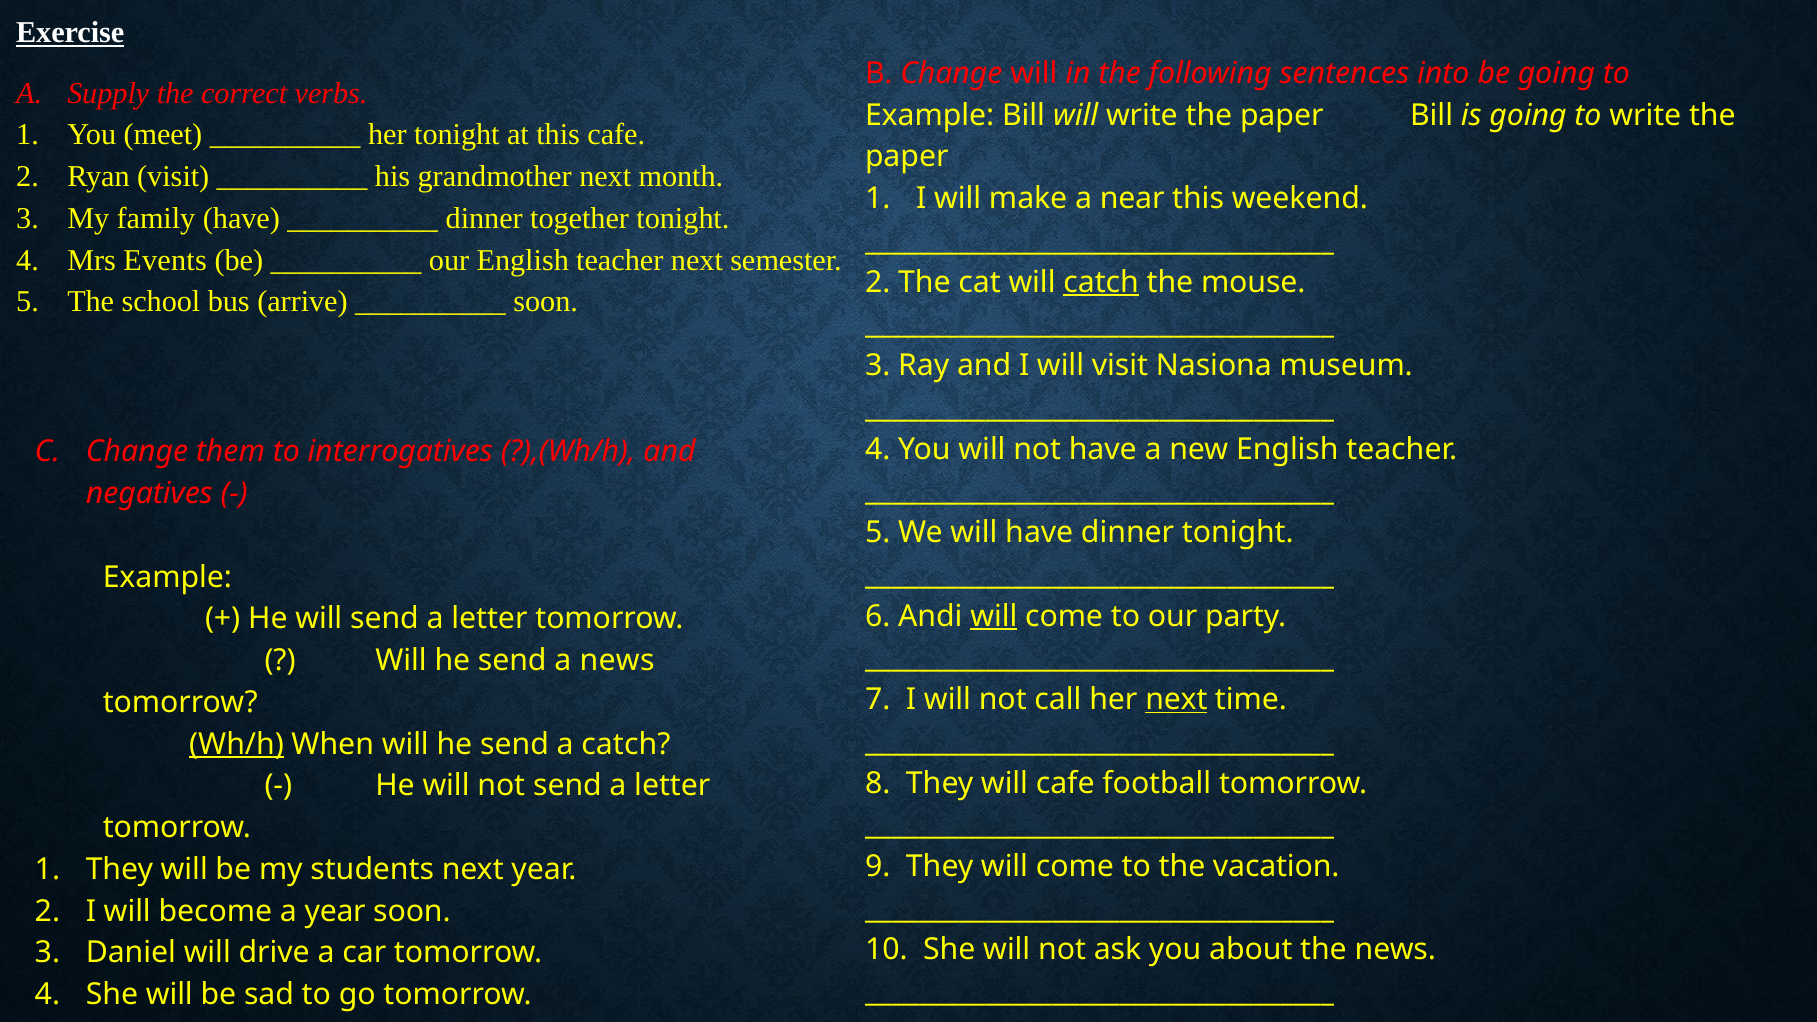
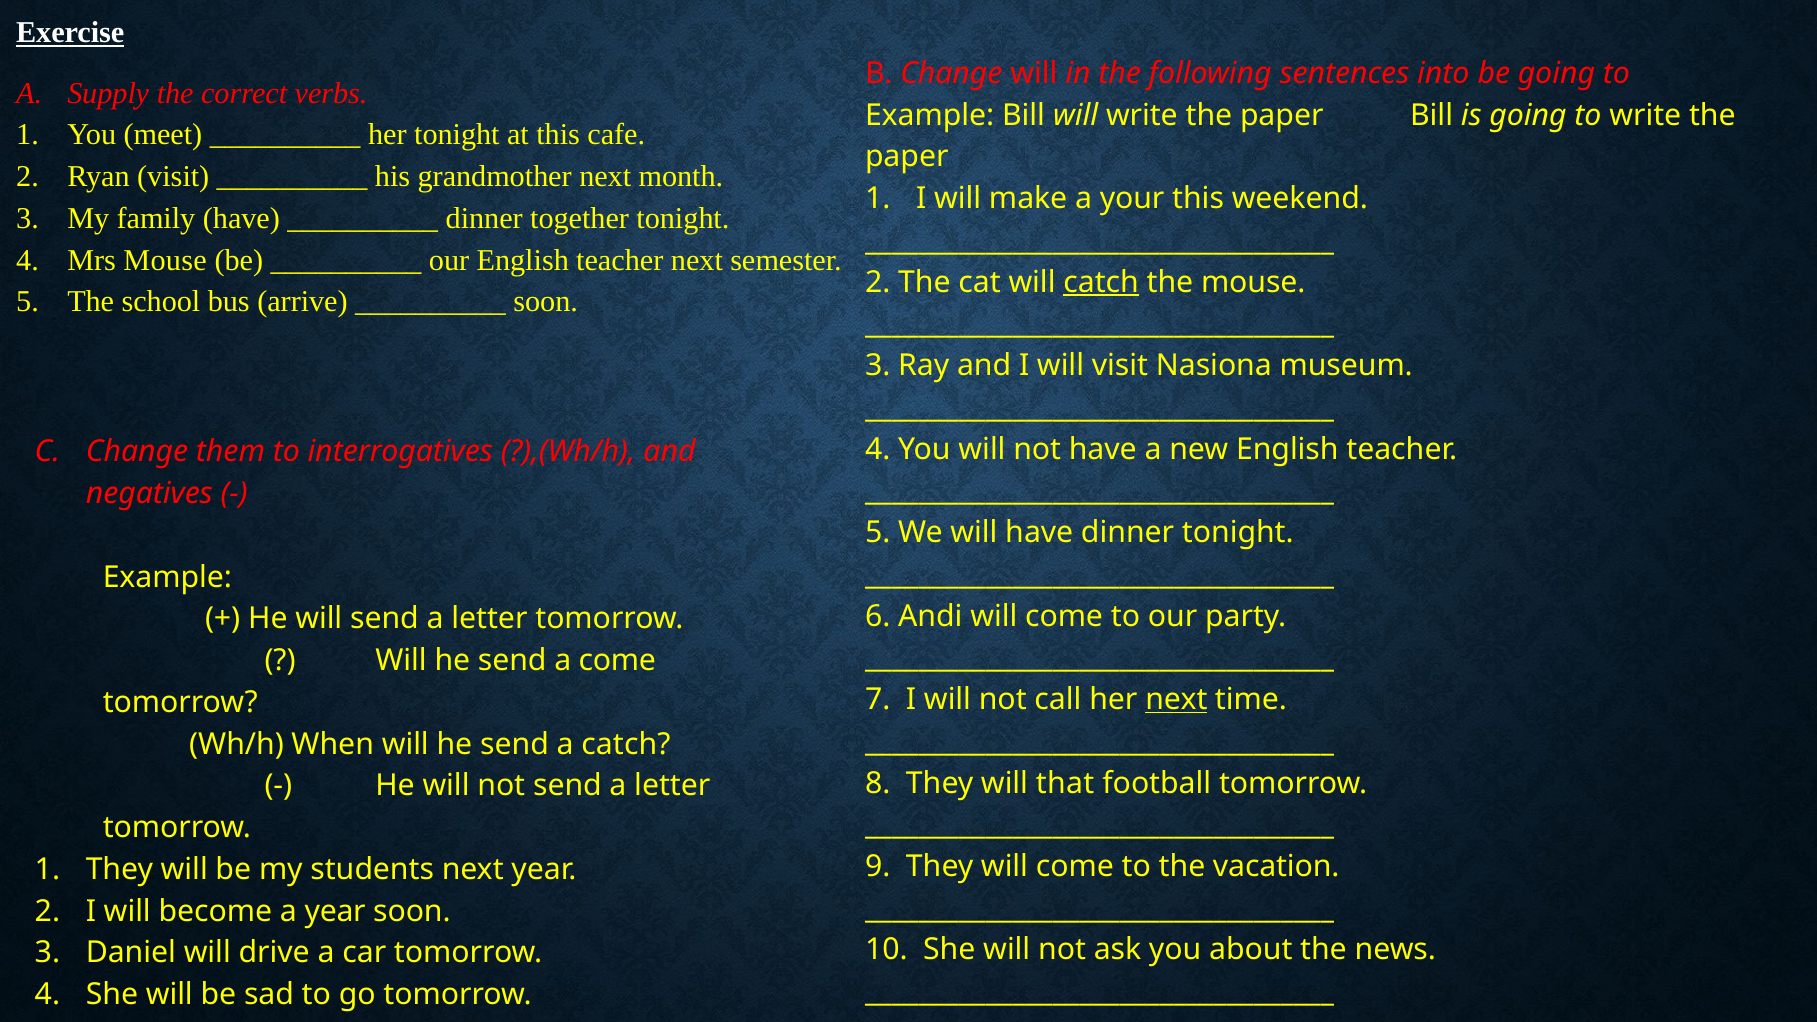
near: near -> your (1132, 199)
Mrs Events: Events -> Mouse (165, 260)
will underline: present -> none (994, 616)
a news: news -> come (617, 661)
Wh/h underline: present -> none (237, 744)
will cafe: cafe -> that (1065, 783)
